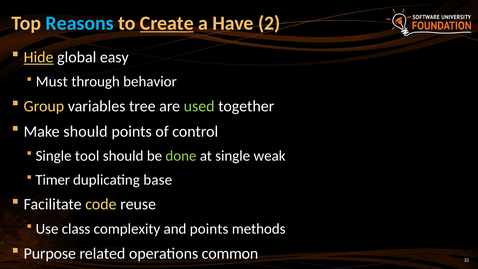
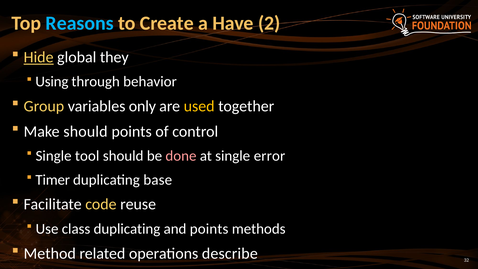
Create underline: present -> none (167, 23)
easy: easy -> they (114, 57)
Must: Must -> Using (52, 82)
tree: tree -> only (142, 106)
used colour: light green -> yellow (199, 106)
done colour: light green -> pink (181, 156)
weak: weak -> error (270, 156)
class complexity: complexity -> duplicating (127, 229)
Purpose: Purpose -> Method (50, 253)
common: common -> describe (230, 253)
